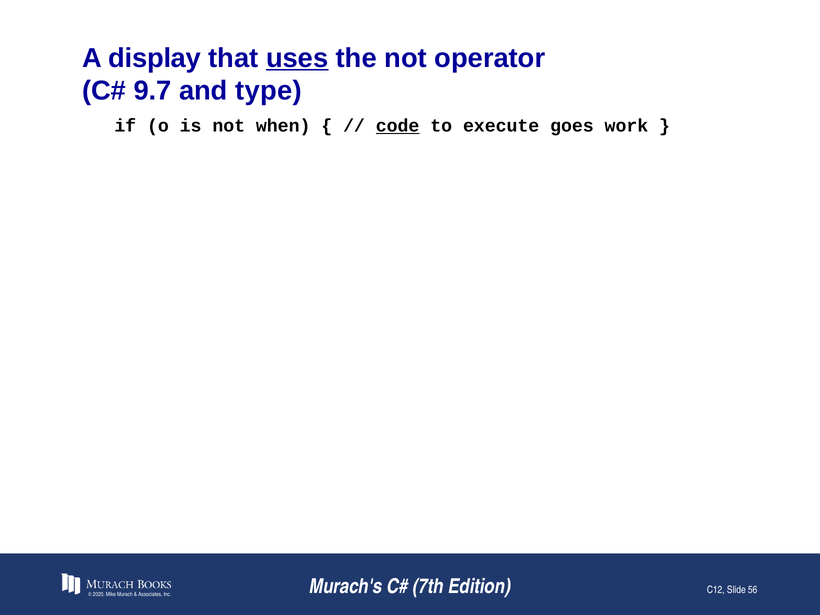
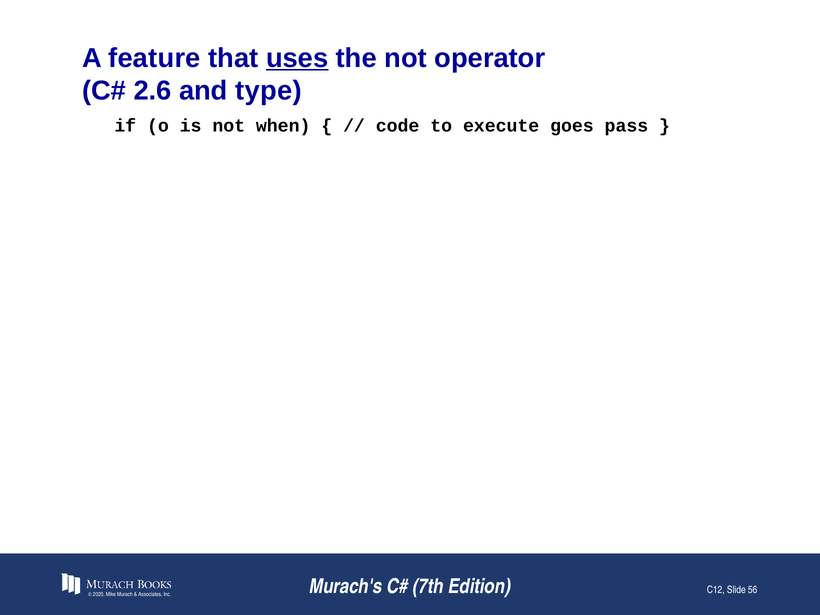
display: display -> feature (154, 58)
9.7: 9.7 -> 2.6 (153, 91)
code underline: present -> none (398, 126)
work: work -> pass (626, 126)
